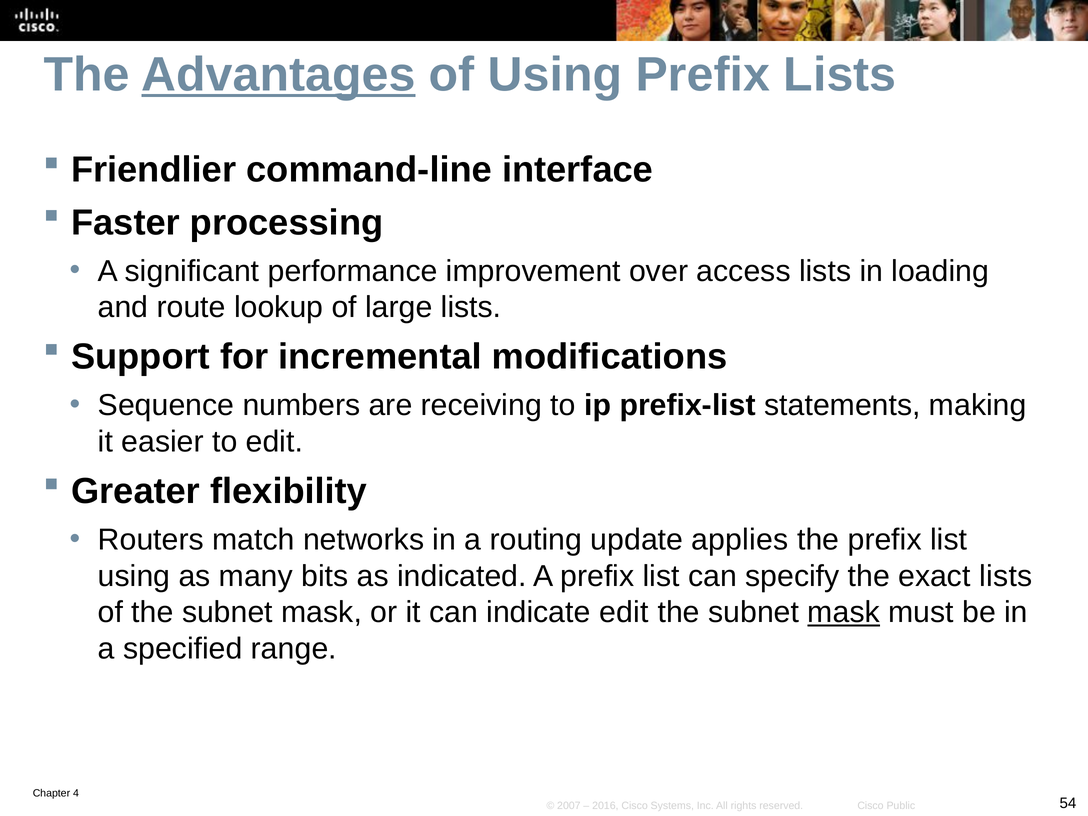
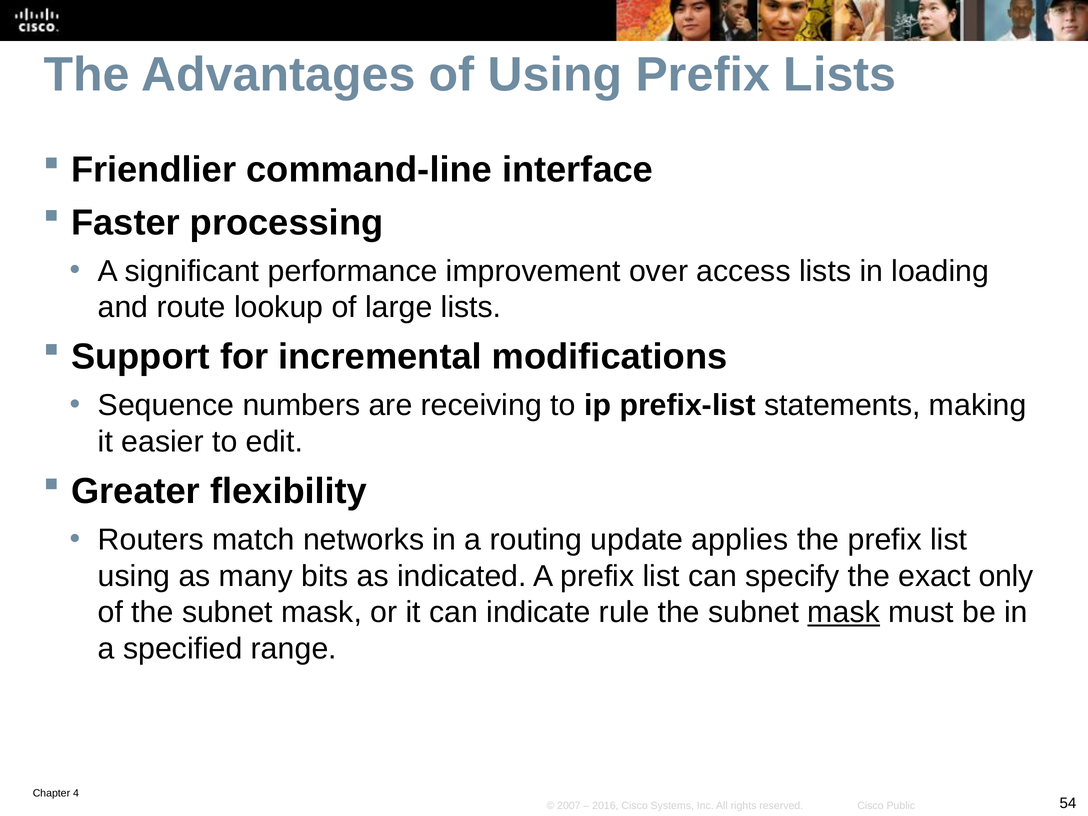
Advantages underline: present -> none (278, 75)
exact lists: lists -> only (1006, 576)
indicate edit: edit -> rule (624, 612)
